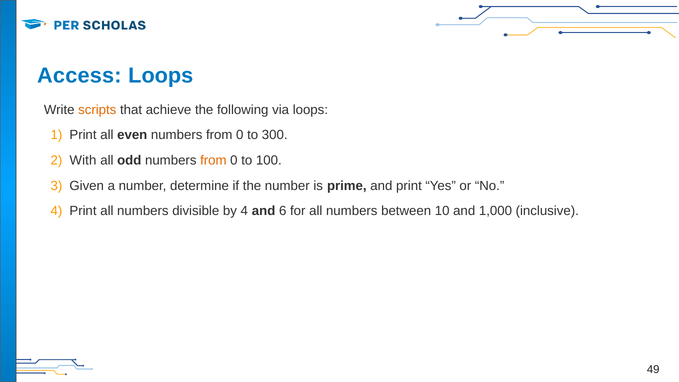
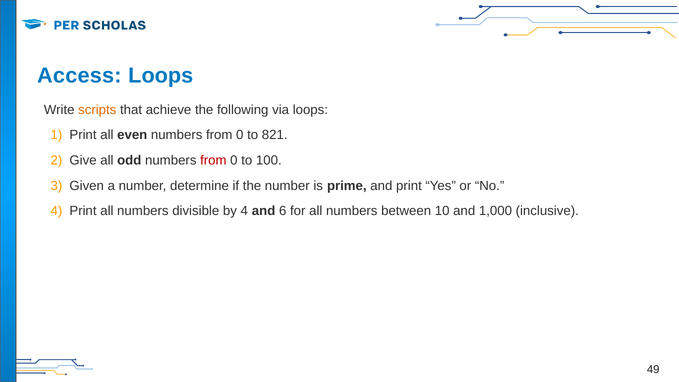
300: 300 -> 821 (275, 135)
With: With -> Give (83, 160)
from colour: orange -> red (213, 160)
